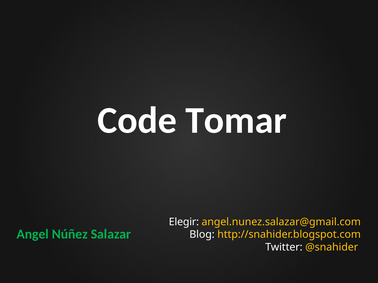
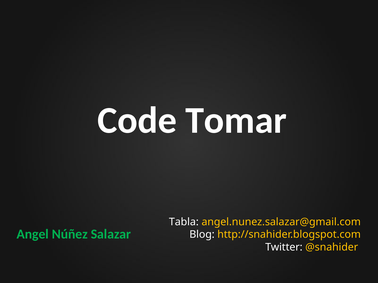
Elegir: Elegir -> Tabla (184, 222)
